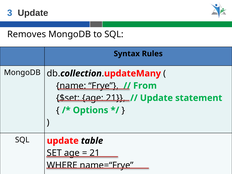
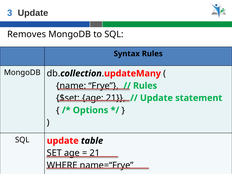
From: From -> Rules (145, 86)
